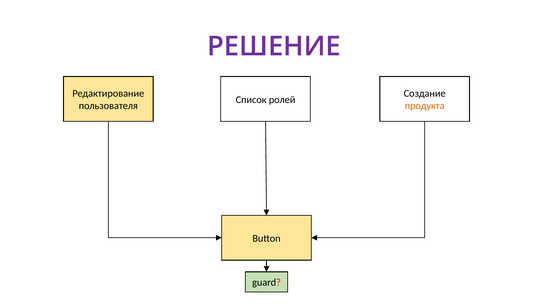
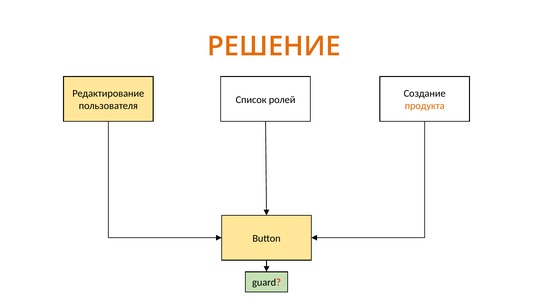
РЕШЕНИЕ colour: purple -> orange (274, 46)
